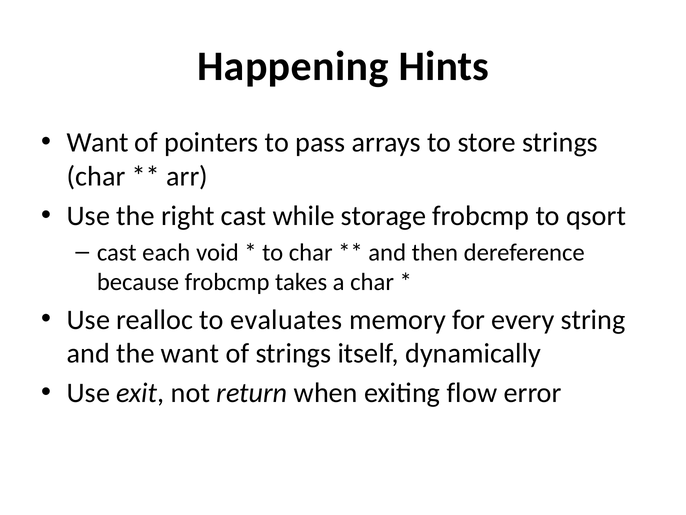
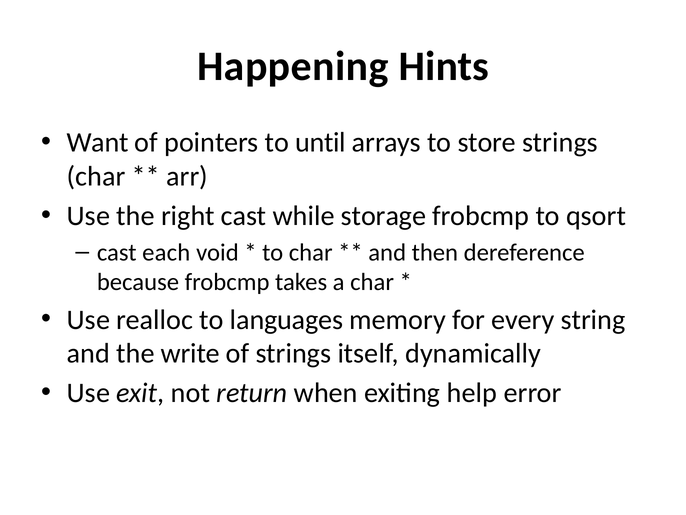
pass: pass -> until (320, 142)
evaluates: evaluates -> languages (287, 319)
the want: want -> write (190, 353)
flow: flow -> help (472, 393)
